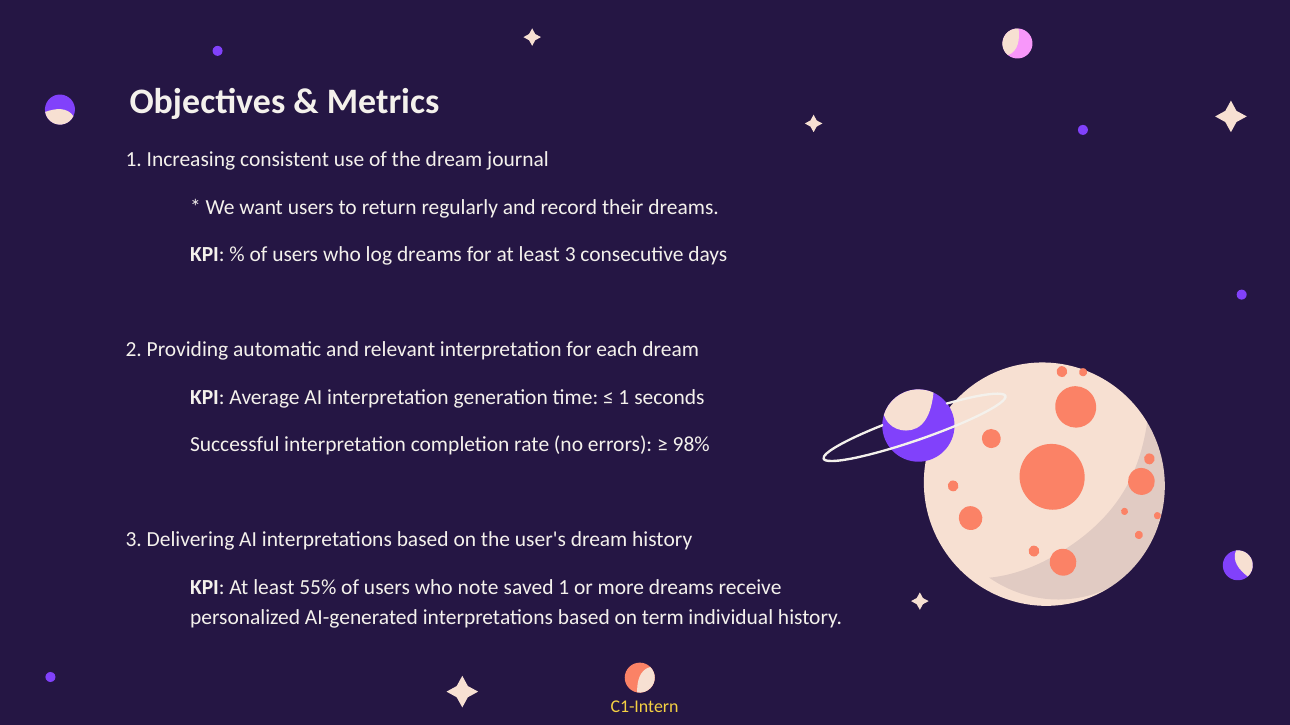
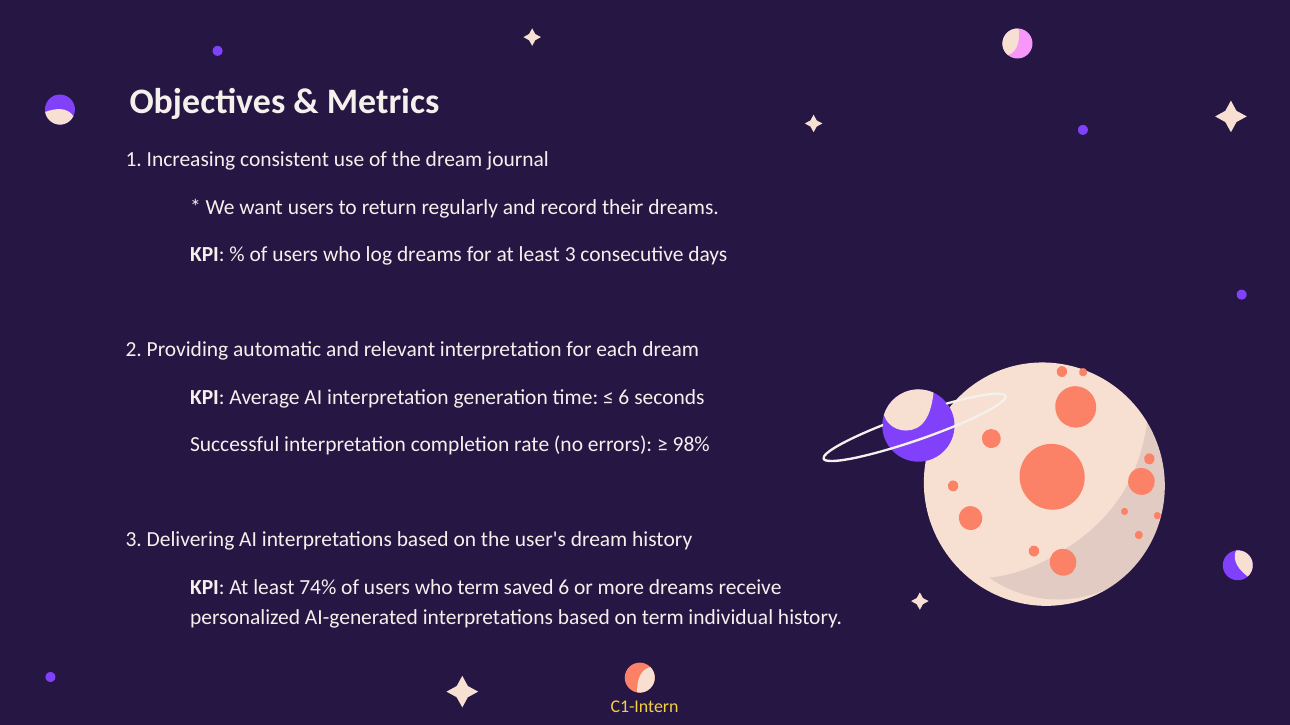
1: 1 -> 6 (624, 398)
55%: 55% -> 74% (318, 588)
who note: note -> term (478, 588)
saved 1: 1 -> 6 (564, 588)
